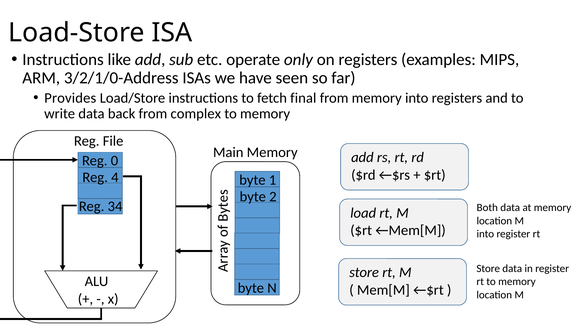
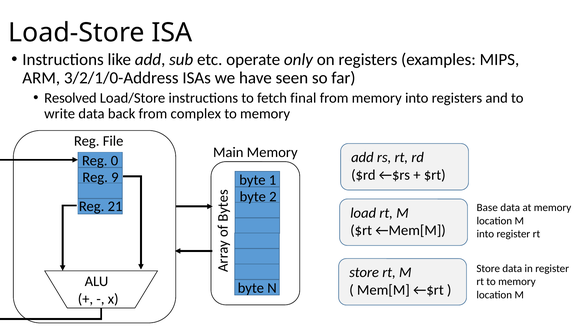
Provides: Provides -> Resolved (70, 98)
4: 4 -> 9 (115, 178)
34: 34 -> 21 (115, 207)
Both: Both -> Base (487, 208)
